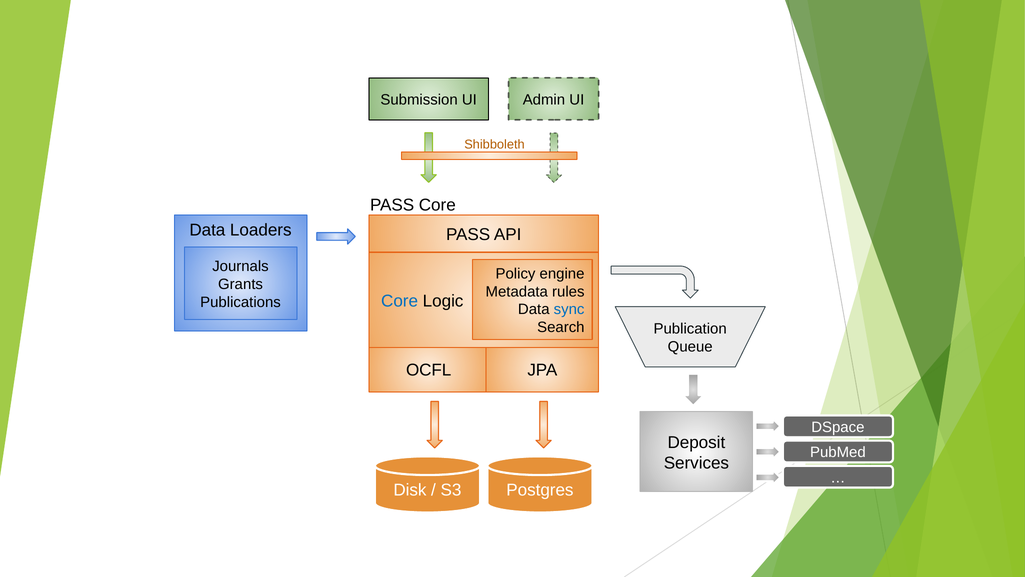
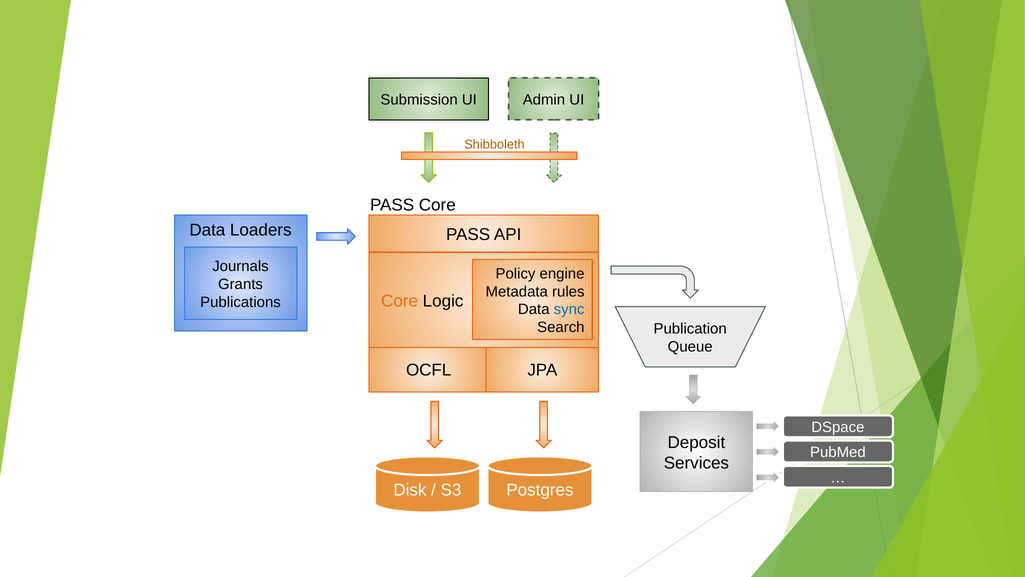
Core colour: blue -> orange (400, 301)
